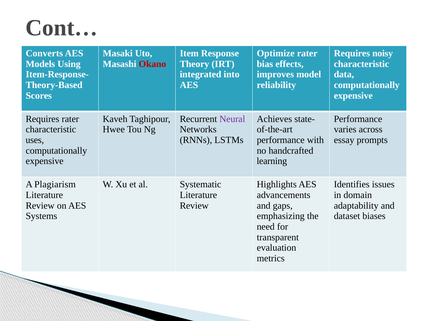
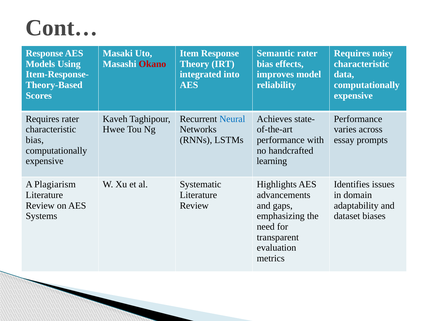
Converts: Converts -> Response (44, 53)
Optimize: Optimize -> Semantic (276, 53)
Neural colour: purple -> blue (232, 119)
uses: uses -> bias (35, 140)
